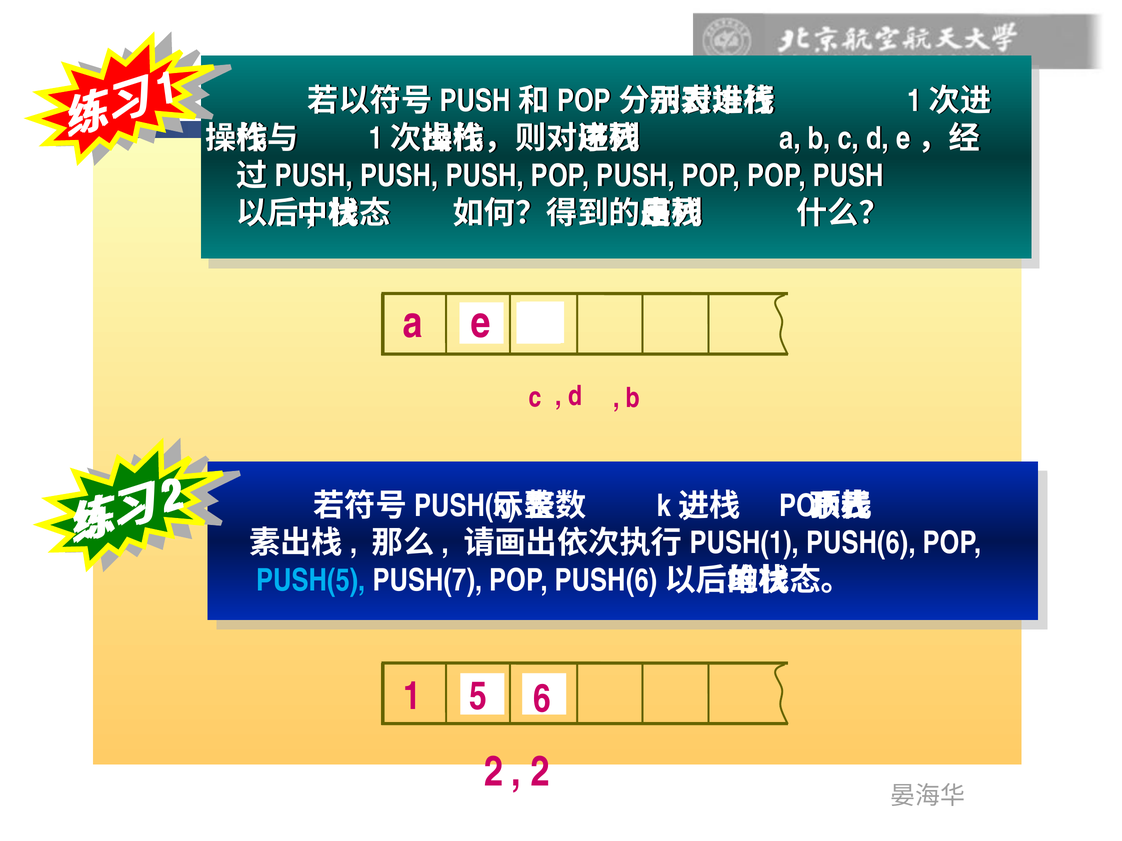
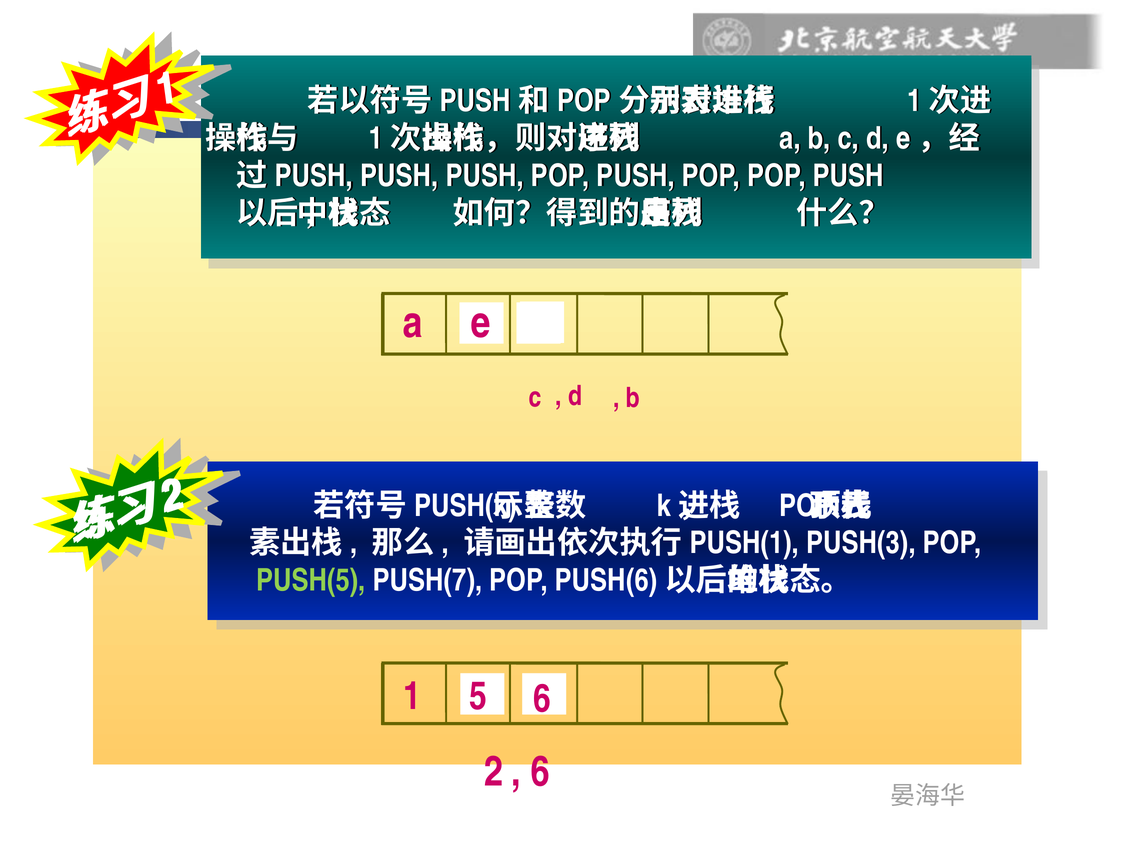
PUSH(6: PUSH(6 -> PUSH(3 (861, 543)
PUSH(5 colour: light blue -> light green (311, 581)
2: 2 -> 6 (540, 773)
